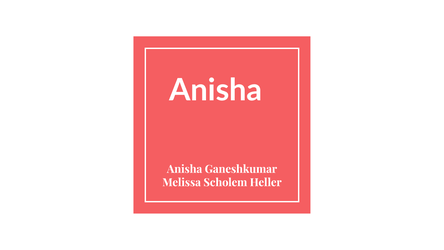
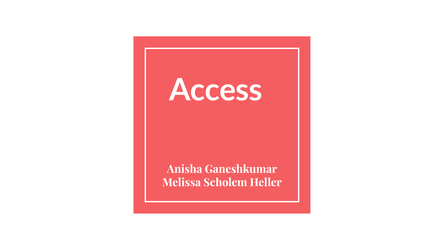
Anisha: Anisha -> Access (216, 90)
